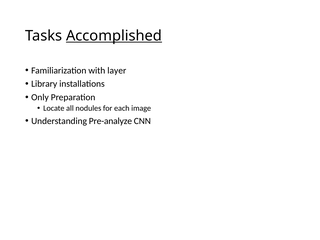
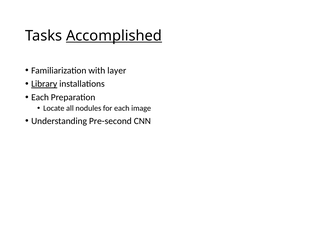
Library underline: none -> present (44, 84)
Only: Only -> Each (40, 97)
Pre-analyze: Pre-analyze -> Pre-second (110, 121)
